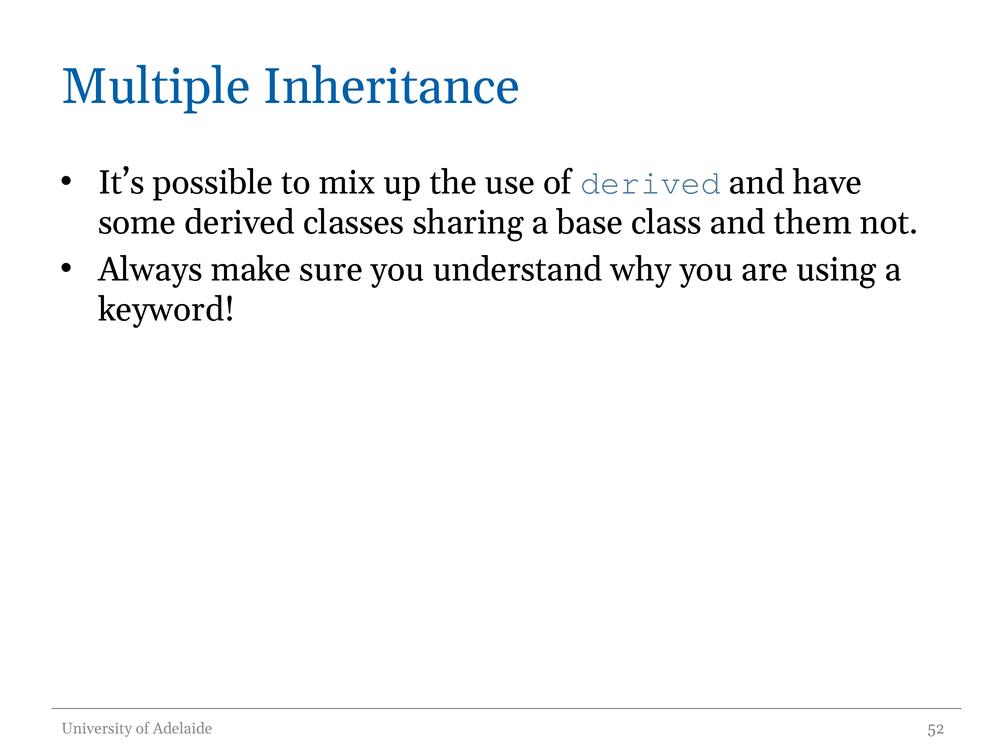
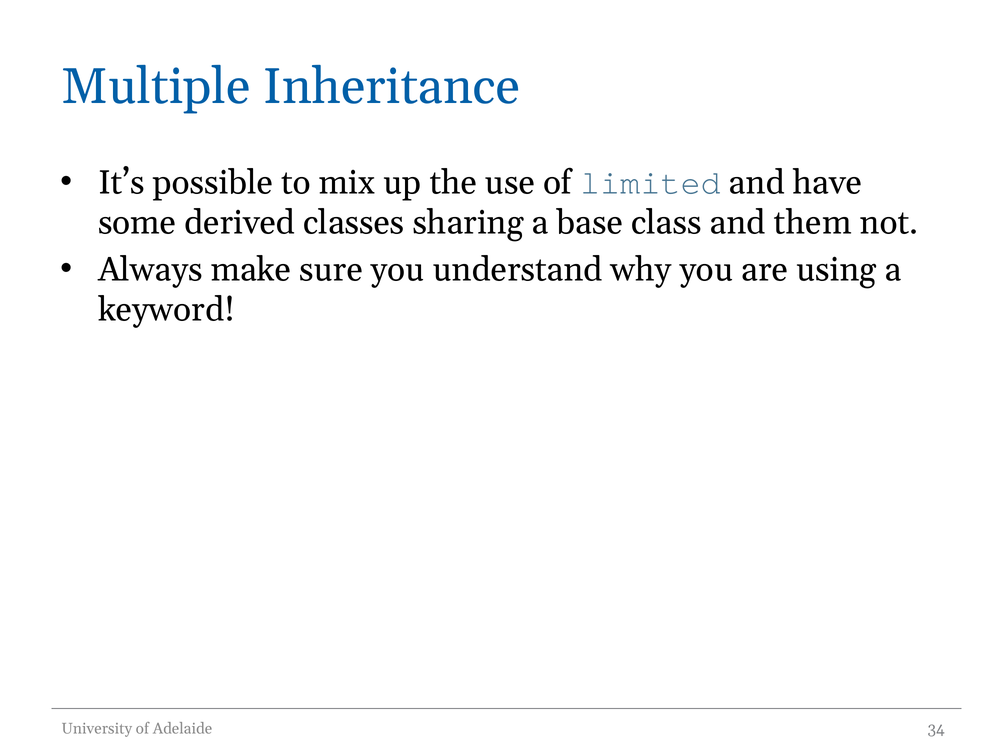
of derived: derived -> limited (651, 183)
52: 52 -> 34 (936, 729)
